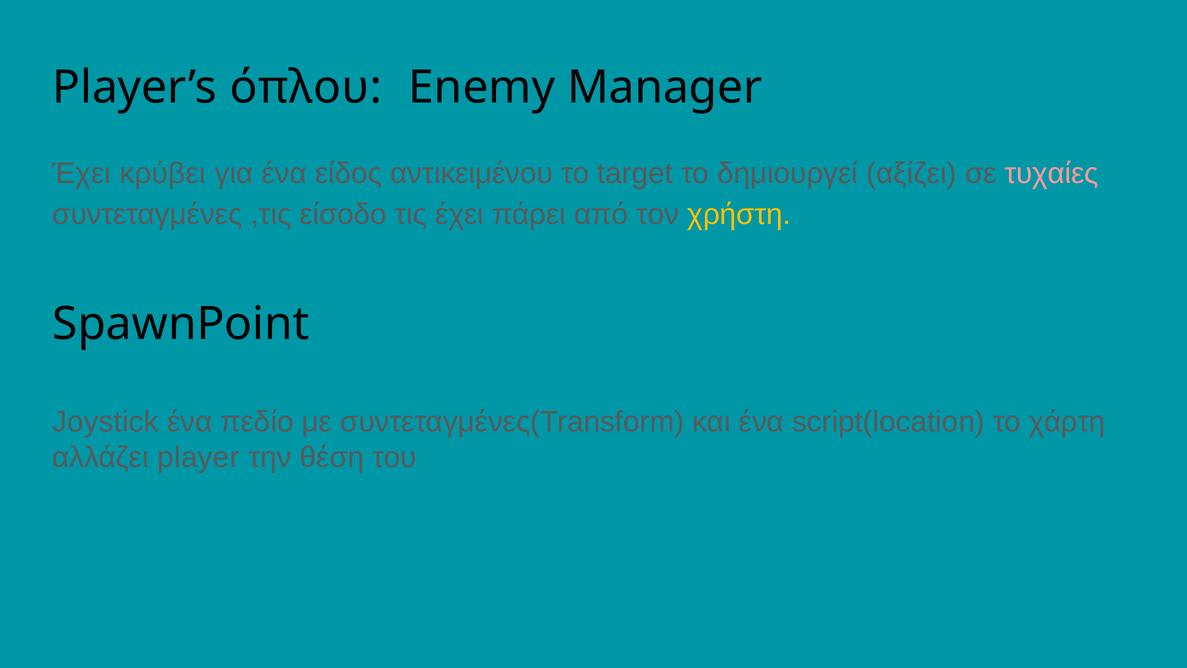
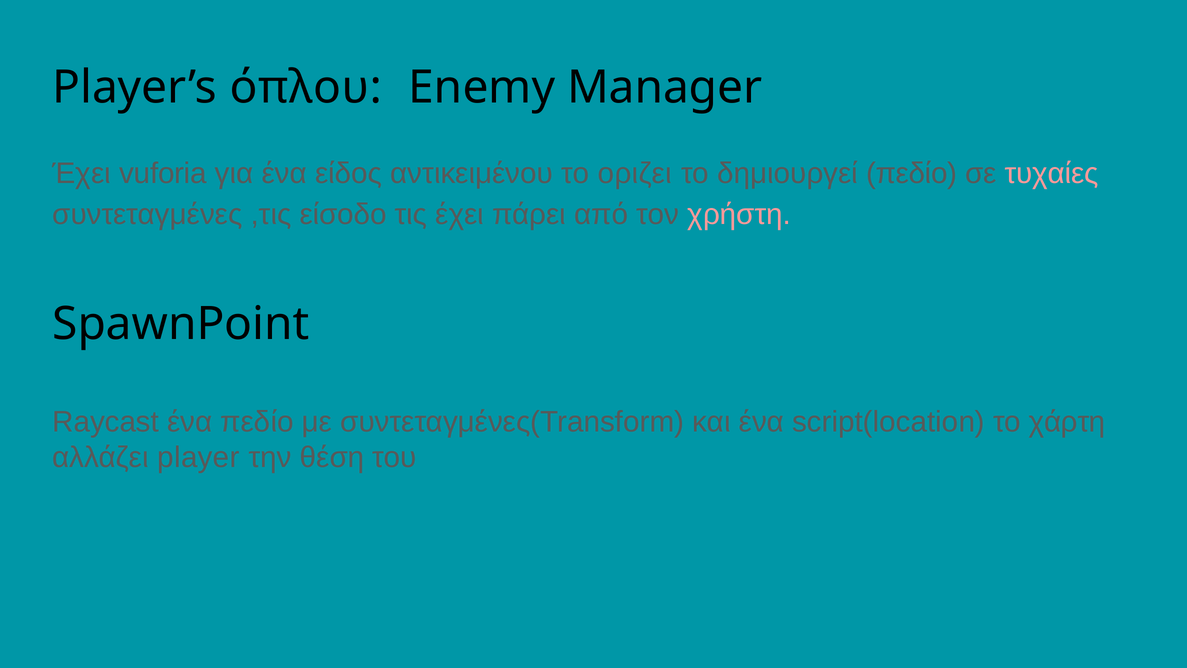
κρύβει: κρύβει -> vuforia (163, 173)
target: target -> οριζει (635, 173)
δημιουργεί αξίζει: αξίζει -> πεδίο (912, 173)
χρήστη colour: yellow -> pink (739, 214)
Joystick: Joystick -> Raycast (106, 422)
